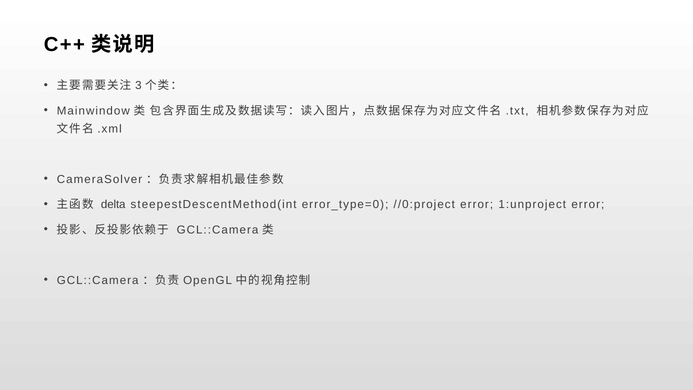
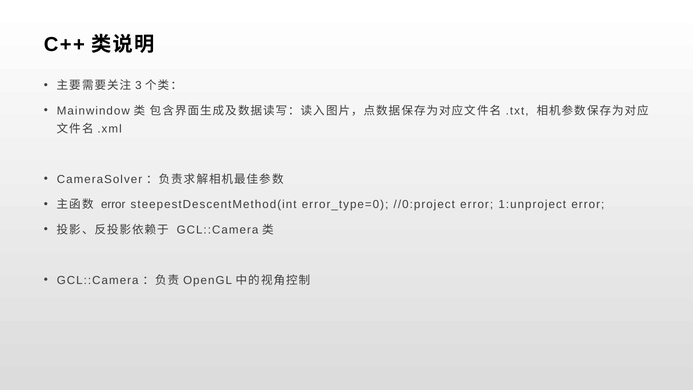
delta: delta -> error (113, 204)
